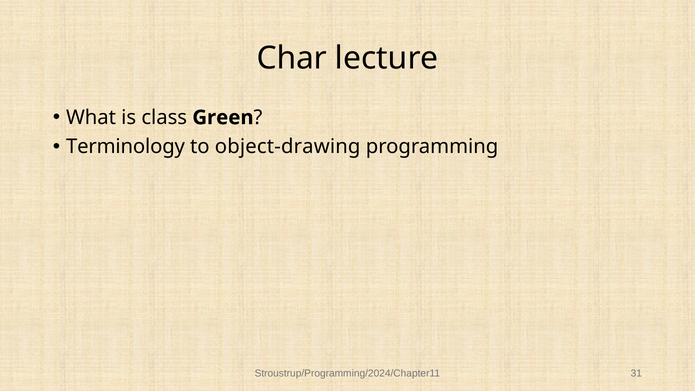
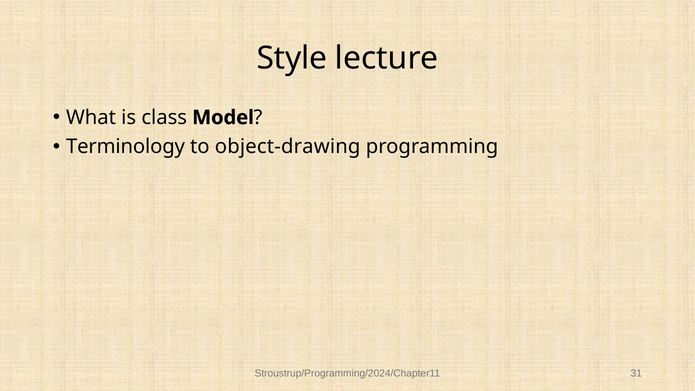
Char: Char -> Style (292, 58)
Green: Green -> Model (223, 118)
